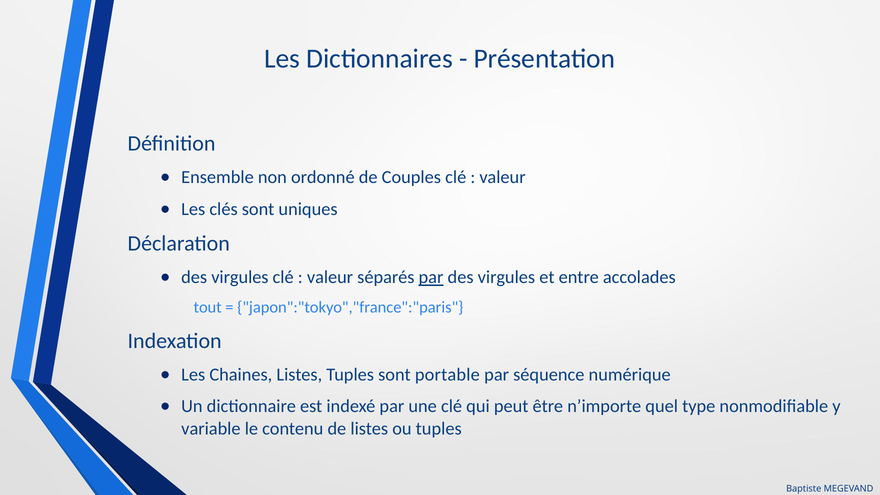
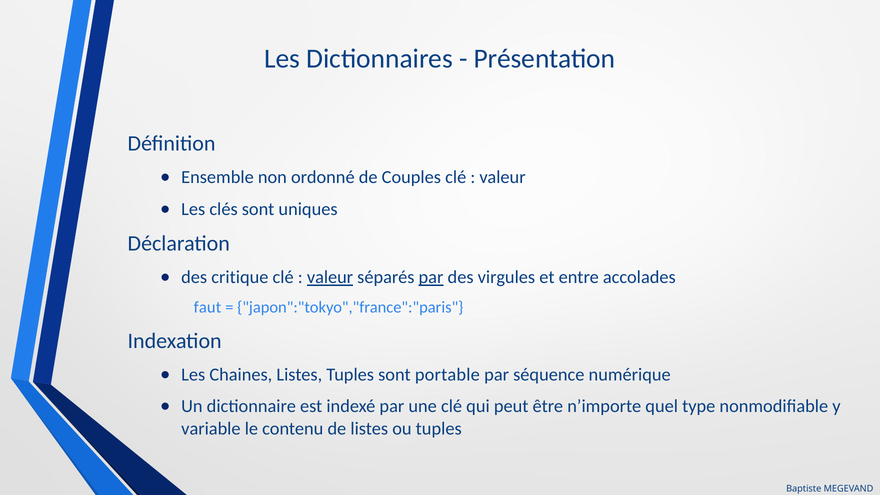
virgules: virgules -> critique (240, 277)
valeur underline: none -> present (330, 277)
tout: tout -> faut (207, 307)
